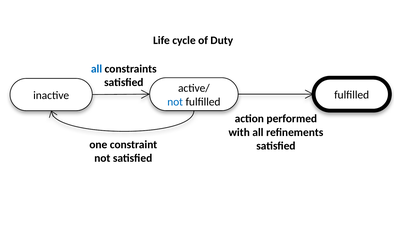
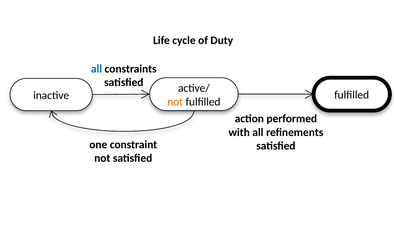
not colour: blue -> orange (175, 102)
